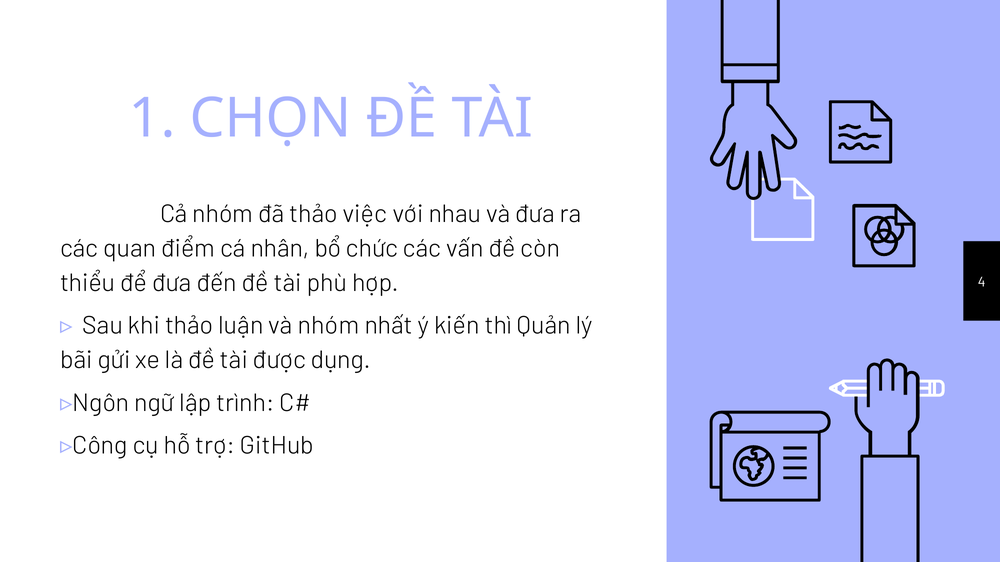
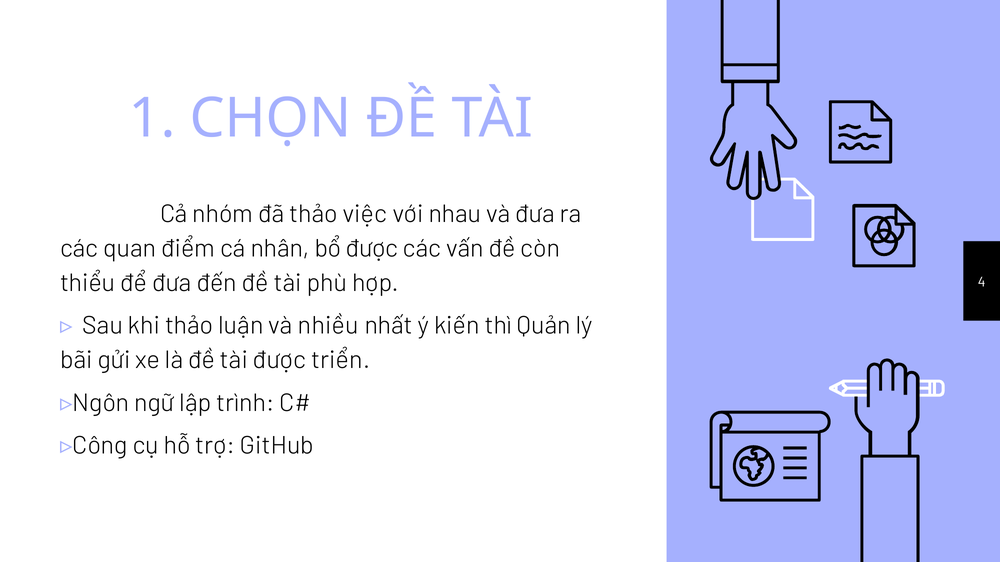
bổ chức: chức -> được (372, 249)
và nhóm: nhóm -> nhiều (328, 326)
dụng: dụng -> triển (341, 360)
